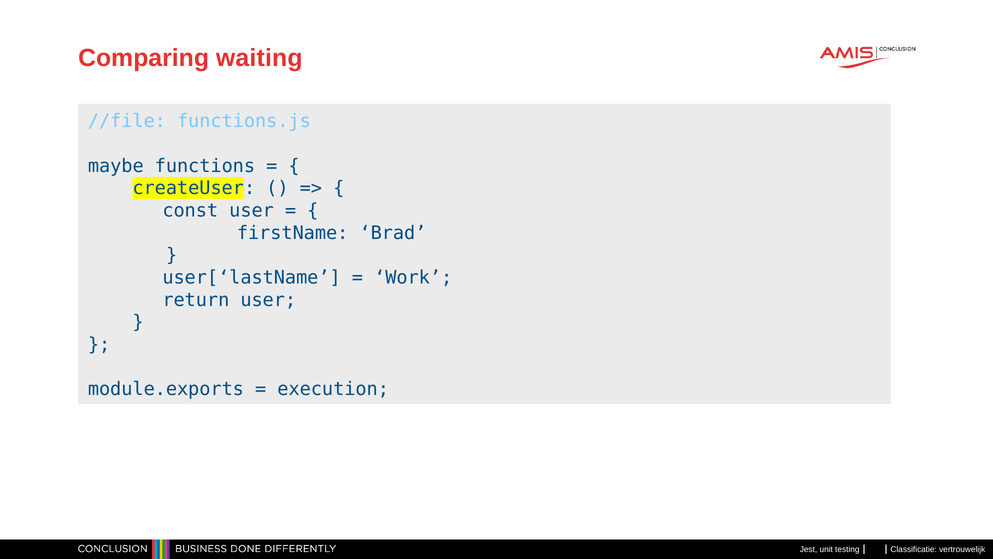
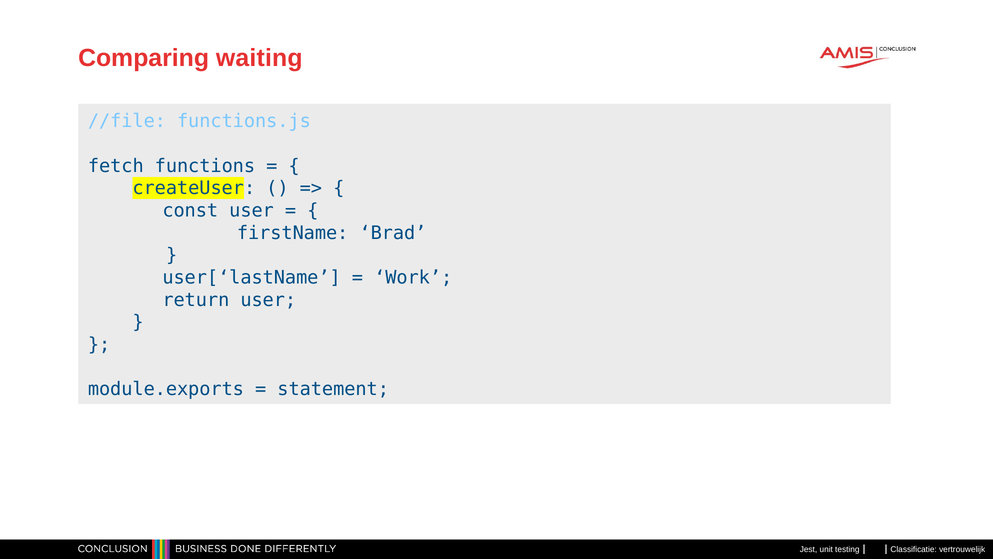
maybe: maybe -> fetch (116, 166)
execution: execution -> statement (333, 389)
